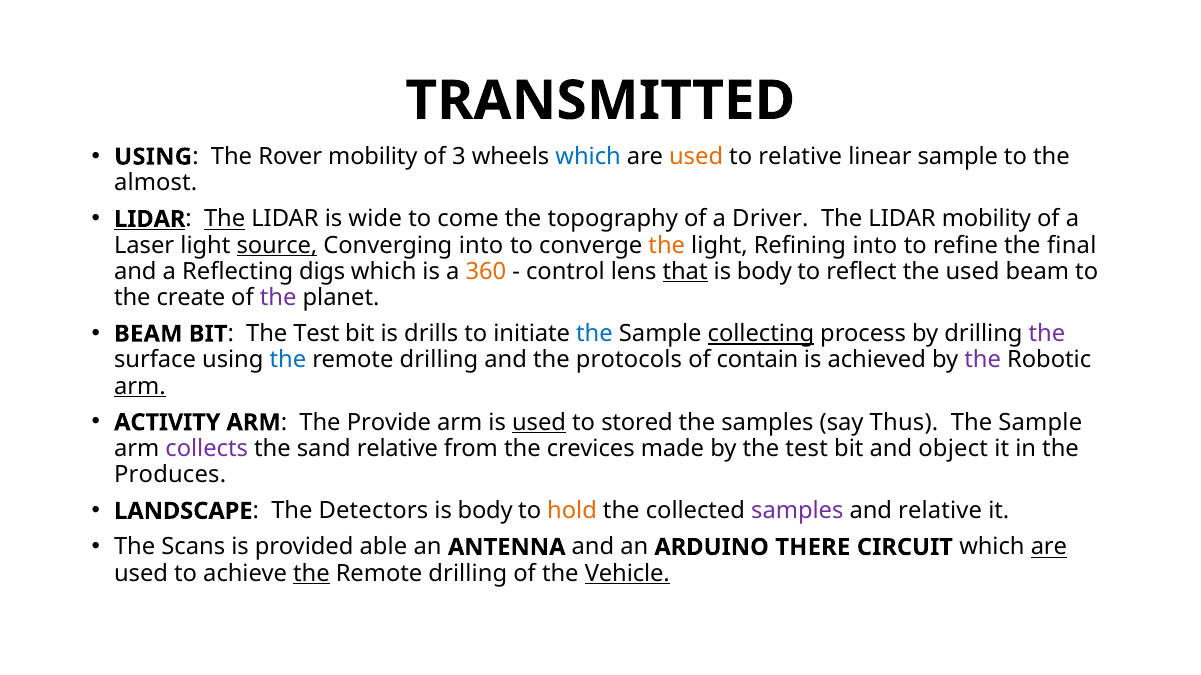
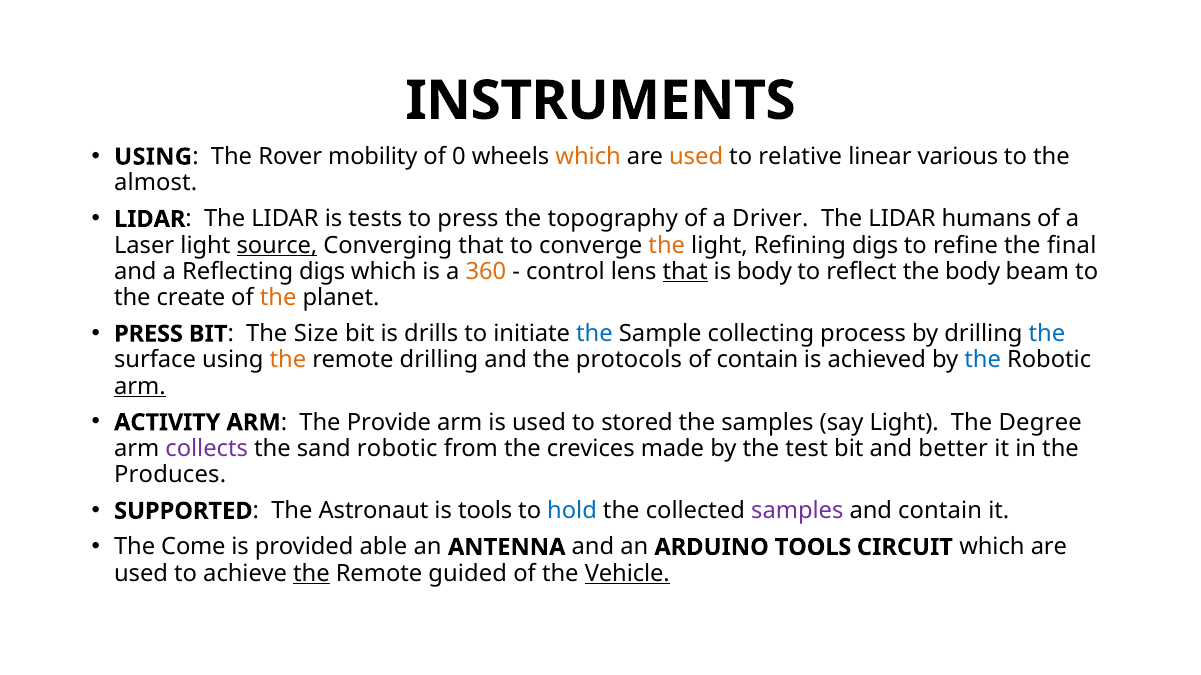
TRANSMITTED: TRANSMITTED -> INSTRUMENTS (601, 101)
3: 3 -> 0 (459, 157)
which colour: blue -> orange (588, 157)
linear sample: sample -> various (958, 157)
LIDAR underline: present -> none (150, 219)
The underline: present -> none (225, 219)
wide: wide -> tests (375, 219)
to come: come -> press (468, 219)
LIDAR mobility: mobility -> humans (987, 219)
Converging into: into -> that (481, 246)
Refining into: into -> digs (875, 246)
the used: used -> body (973, 272)
the colour: purple -> orange (278, 298)
BEAM: BEAM -> PRESS (149, 334)
Test: Test -> Size (316, 334)
collecting underline: present -> none (761, 334)
the colour: purple -> blue (1047, 334)
the colour: blue -> orange (288, 360)
the colour: purple -> blue (983, 360)
used underline: present -> none (539, 423)
say Thus: Thus -> Light (904, 423)
Sample: Sample -> Degree (1040, 423)
sand relative: relative -> robotic (397, 449)
object: object -> better (953, 449)
LANDSCAPE: LANDSCAPE -> SUPPORTED (183, 511)
Detectors: Detectors -> Astronaut (374, 511)
body: body -> tools (485, 511)
hold colour: orange -> blue (572, 511)
and relative: relative -> contain (940, 511)
Scans: Scans -> Come (193, 548)
ARDUINO THERE: THERE -> TOOLS (813, 548)
are underline: present -> none (1049, 548)
drilling: drilling -> guided (468, 574)
